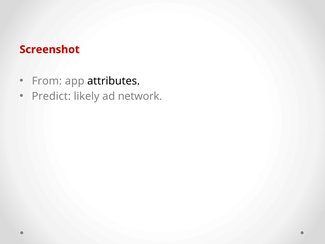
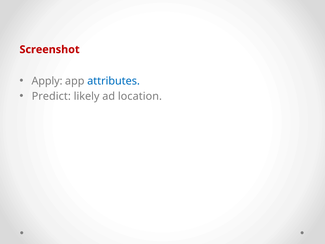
From: From -> Apply (47, 81)
attributes colour: black -> blue (114, 81)
network: network -> location (140, 96)
